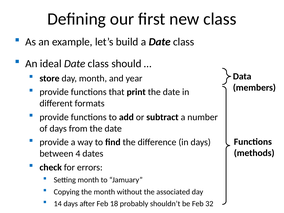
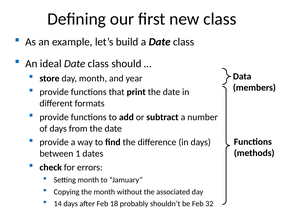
4: 4 -> 1 (78, 154)
